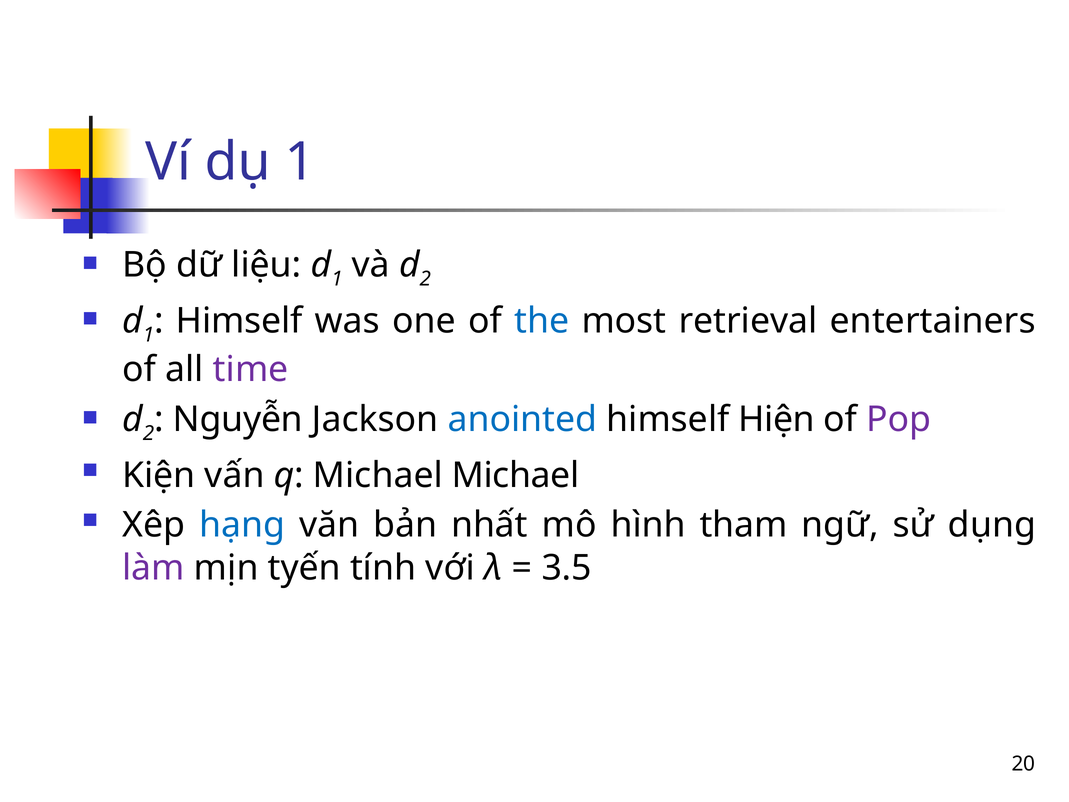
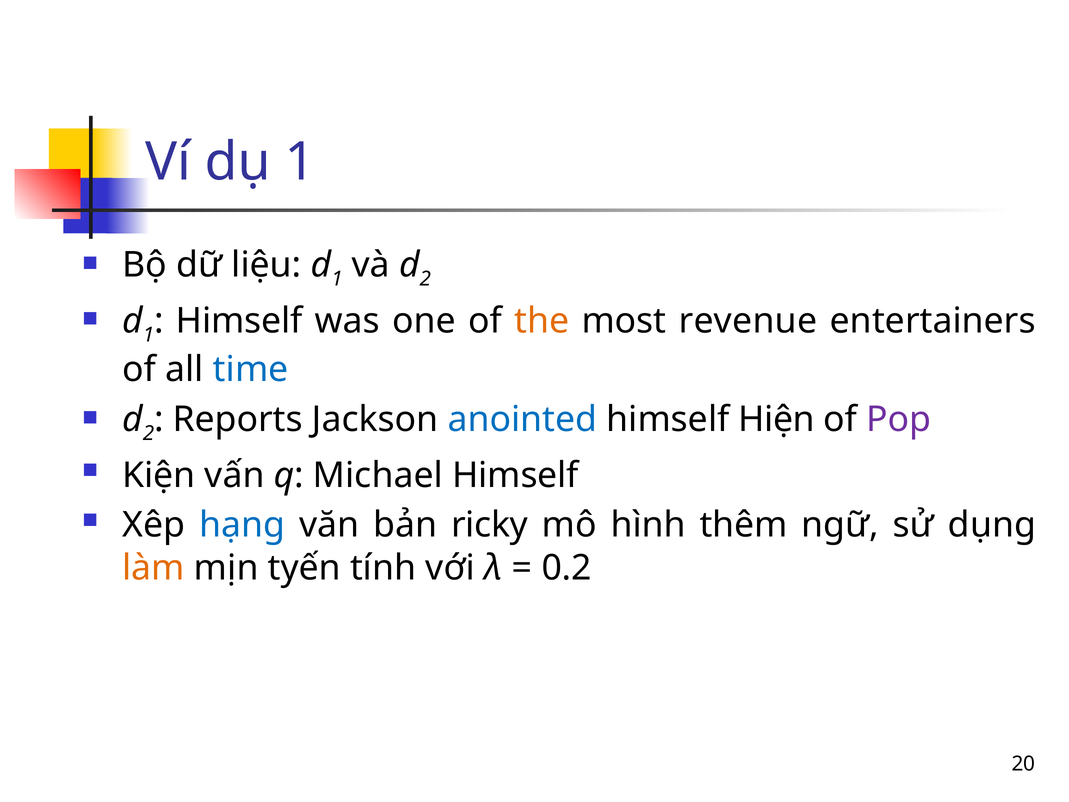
the colour: blue -> orange (542, 321)
retrieval: retrieval -> revenue (748, 321)
time colour: purple -> blue (251, 370)
Nguyễn: Nguyễn -> Reports (238, 419)
Michael Michael: Michael -> Himself (515, 475)
nhất: nhất -> ricky (490, 525)
tham: tham -> thêm (744, 525)
làm colour: purple -> orange (154, 568)
3.5: 3.5 -> 0.2 (567, 568)
